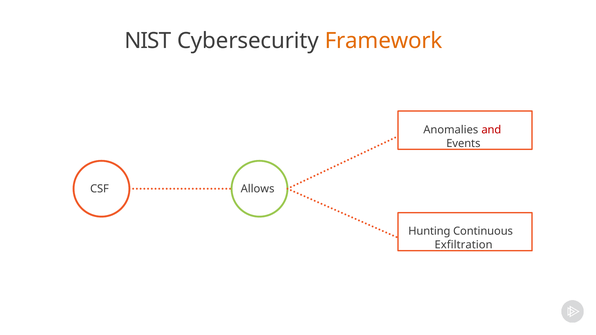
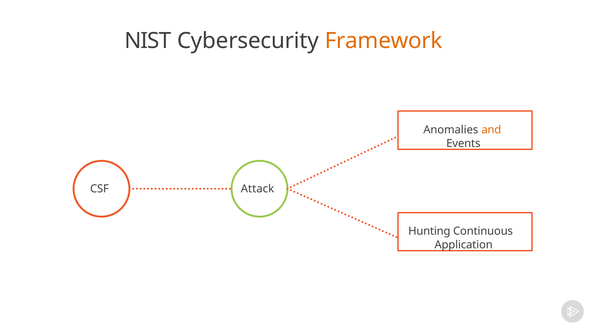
and colour: red -> orange (491, 130)
Allows: Allows -> Attack (258, 189)
Exfiltration: Exfiltration -> Application (464, 245)
